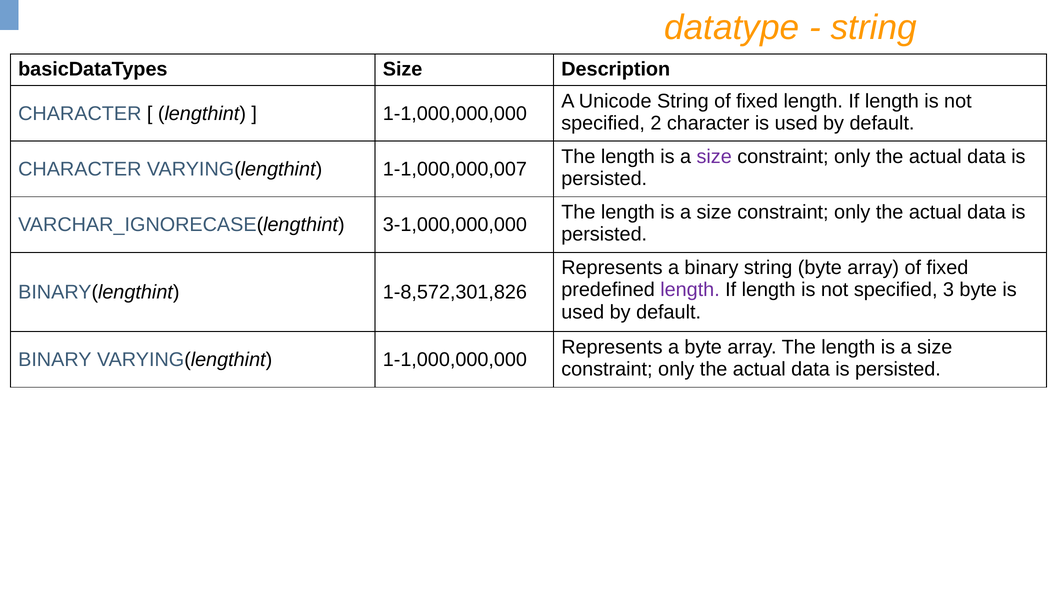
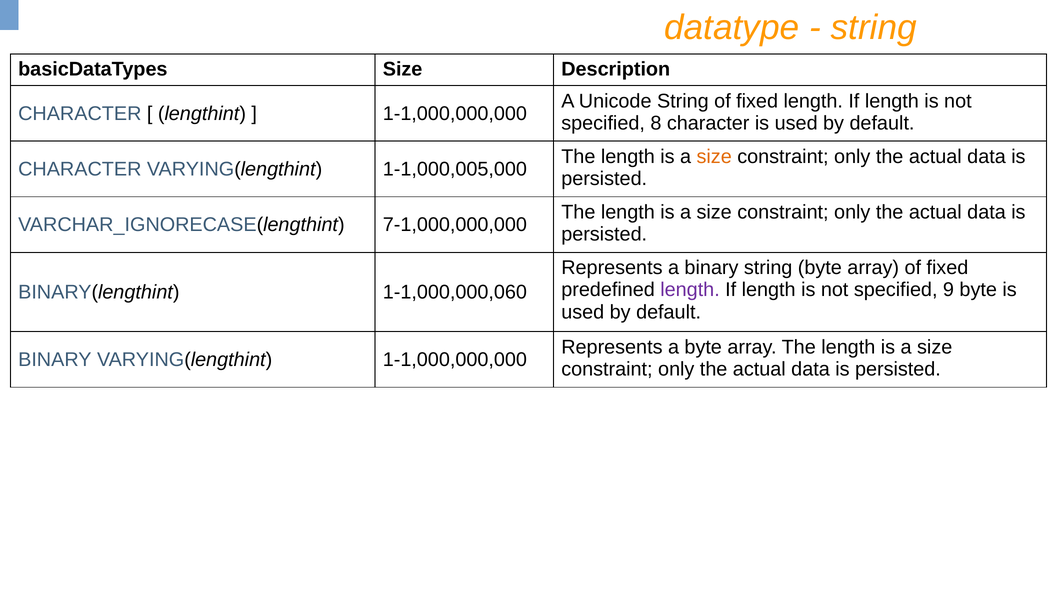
2: 2 -> 8 (656, 123)
size colour: purple -> orange (714, 156)
1-1,000,000,007: 1-1,000,000,007 -> 1-1,000,005,000 (455, 169)
3-1,000,000,000: 3-1,000,000,000 -> 7-1,000,000,000 (455, 225)
3: 3 -> 9 (948, 290)
1-8,572,301,826: 1-8,572,301,826 -> 1-1,000,000,060 (455, 292)
